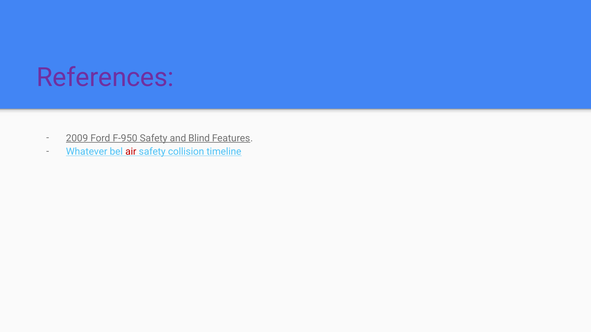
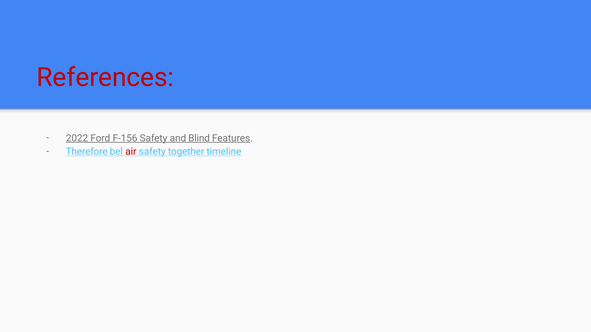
References colour: purple -> red (105, 78)
2009: 2009 -> 2022 (77, 138)
F-950: F-950 -> F-156 (125, 138)
Whatever: Whatever -> Therefore (87, 152)
collision: collision -> together (186, 152)
